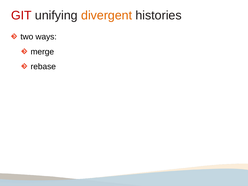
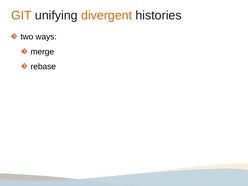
GIT colour: red -> orange (21, 15)
